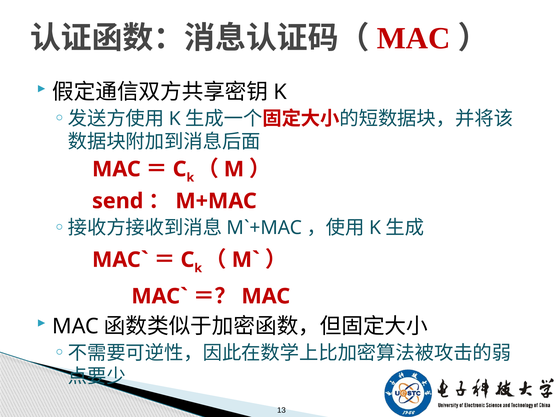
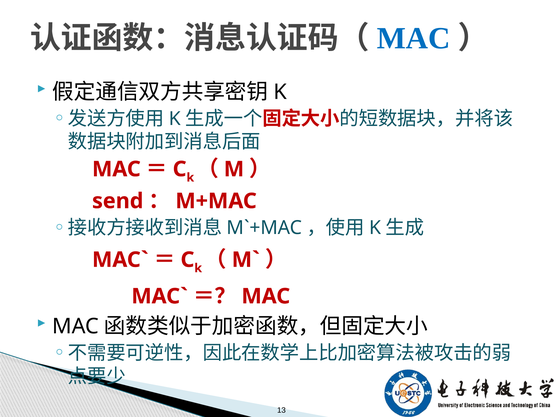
MAC colour: red -> blue (414, 38)
